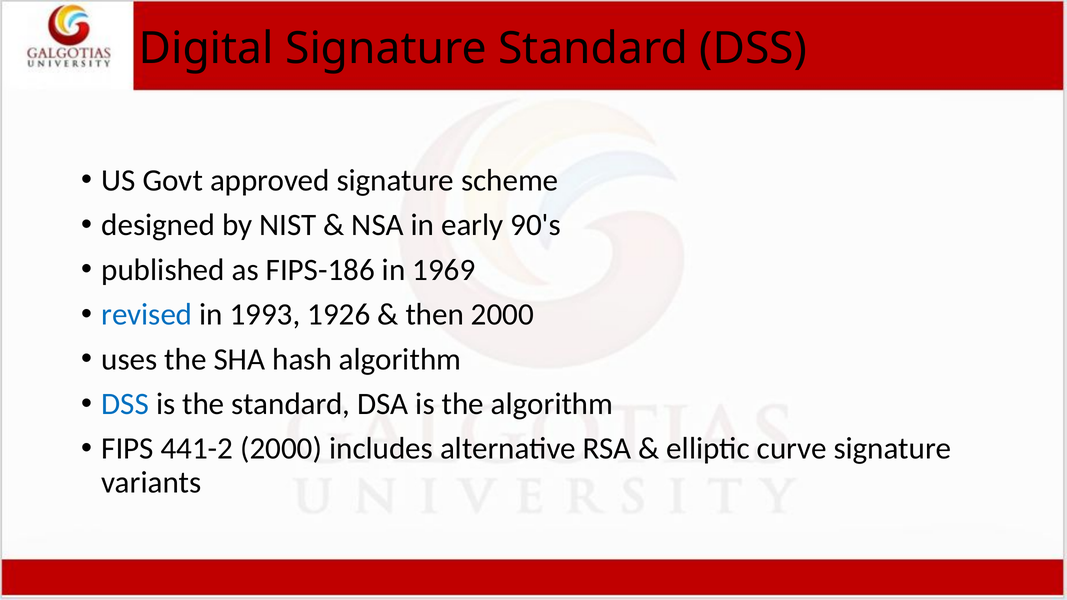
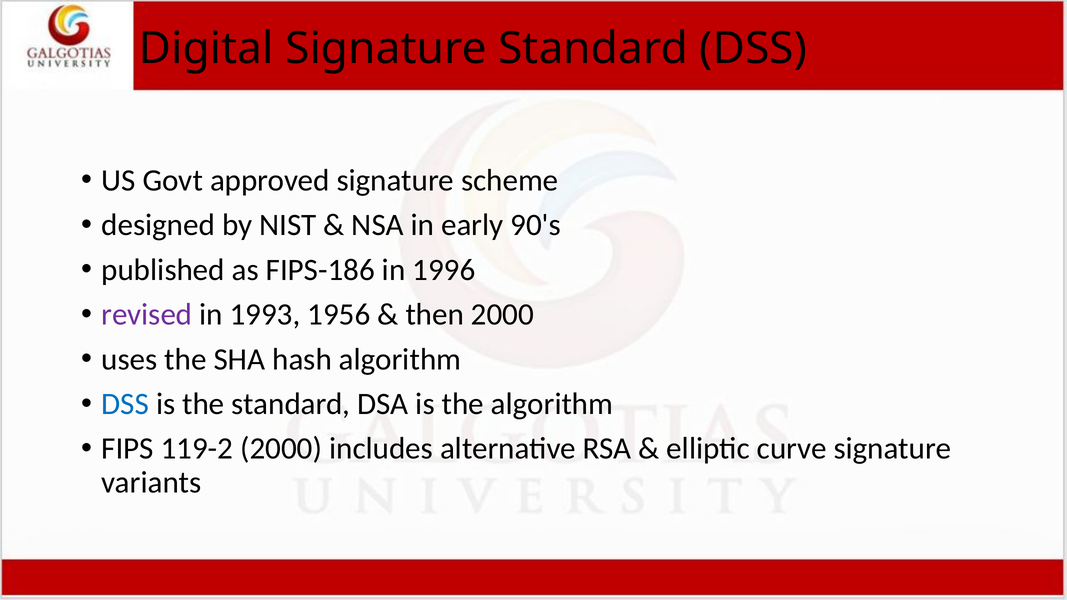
1969: 1969 -> 1996 (444, 270)
revised colour: blue -> purple (147, 315)
1926: 1926 -> 1956 (339, 315)
441-2: 441-2 -> 119-2 (197, 449)
